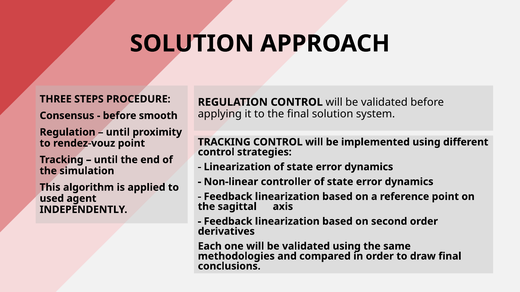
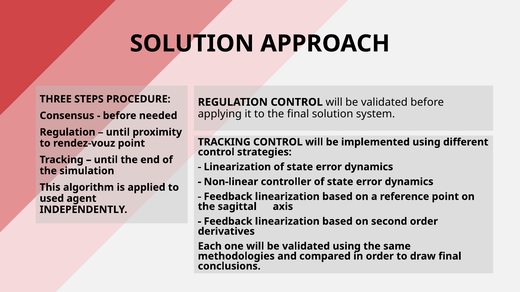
smooth: smooth -> needed (158, 116)
